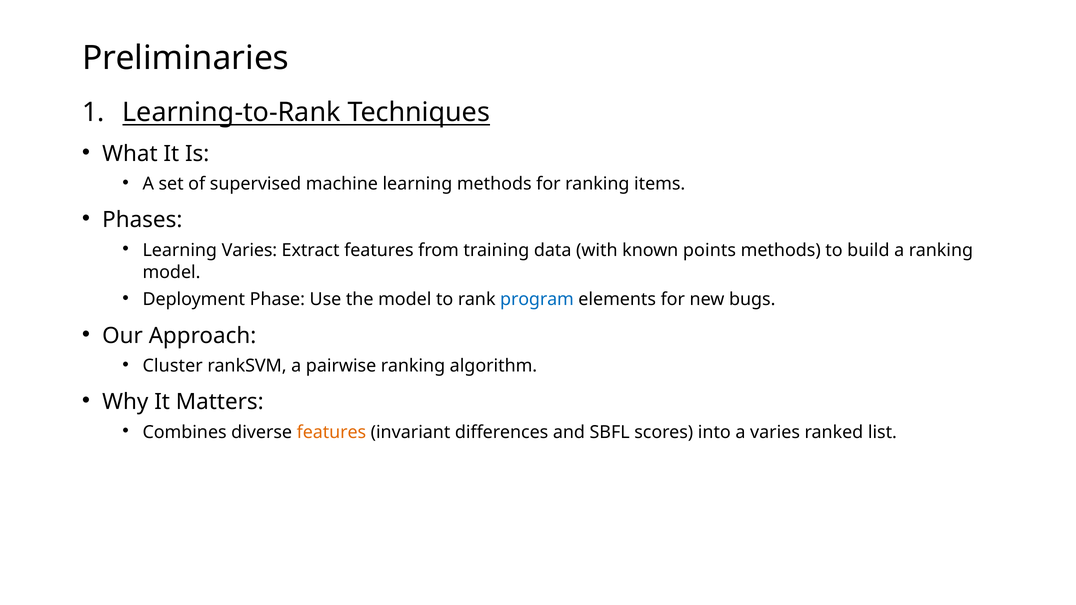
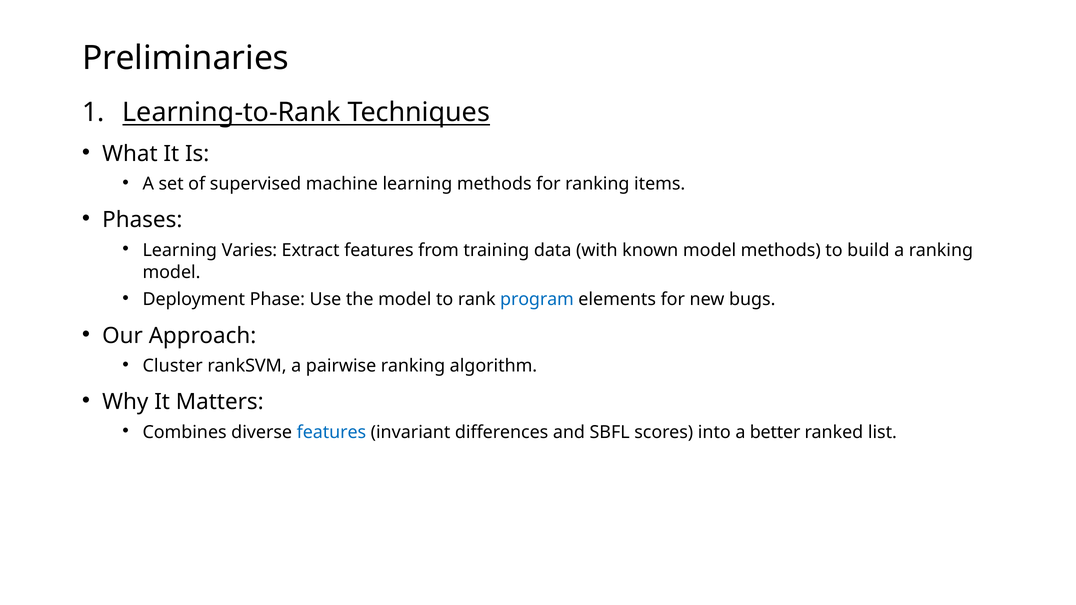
known points: points -> model (710, 250)
features colour: orange -> blue (331, 432)
a varies: varies -> better (775, 432)
